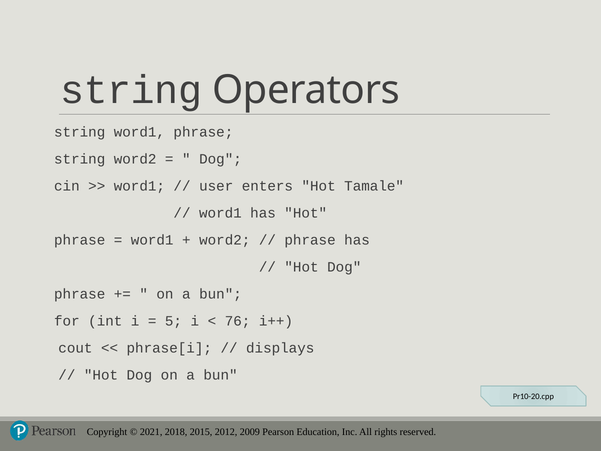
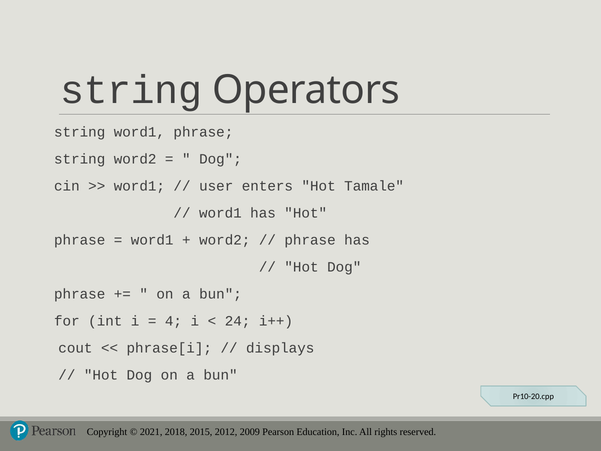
5: 5 -> 4 (173, 321)
76: 76 -> 24 (238, 321)
